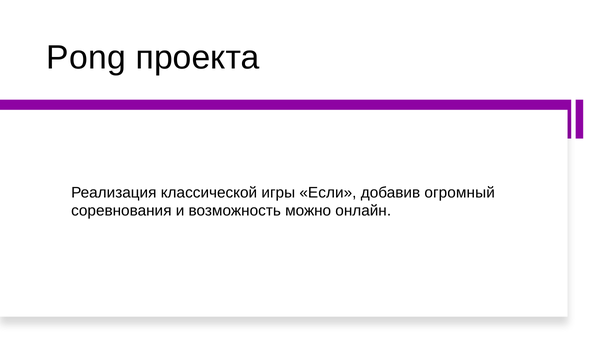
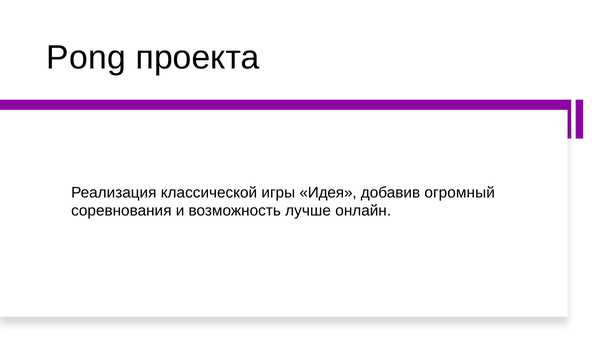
Если: Если -> Идея (328, 193)
можно: можно -> лучше (308, 211)
